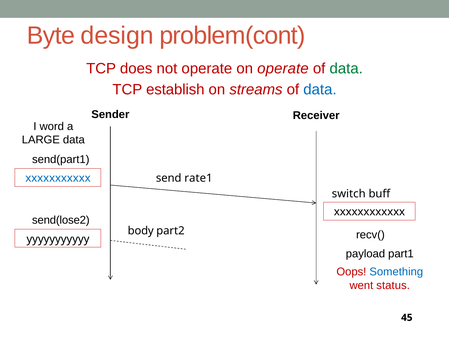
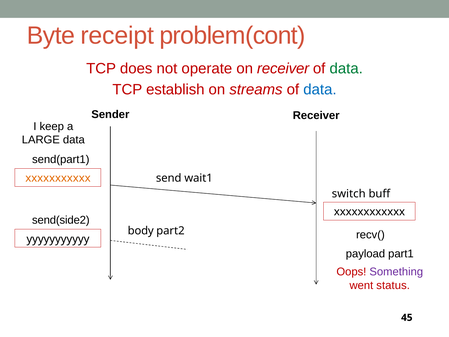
design: design -> receipt (117, 35)
on operate: operate -> receiver (283, 68)
word: word -> keep (52, 126)
xxxxxxxxxxx colour: blue -> orange (58, 178)
rate1: rate1 -> wait1 (199, 178)
send(lose2: send(lose2 -> send(side2 (61, 220)
Something colour: blue -> purple (396, 272)
